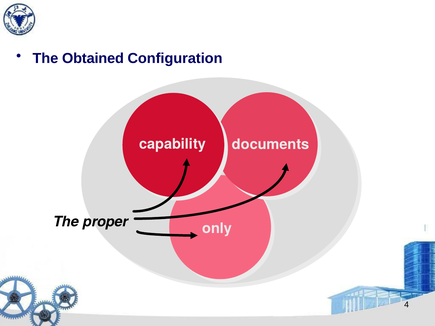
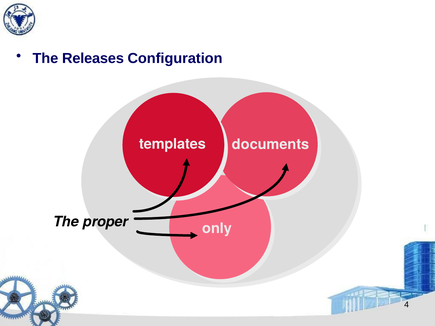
Obtained: Obtained -> Releases (93, 58)
capability: capability -> templates (173, 144)
